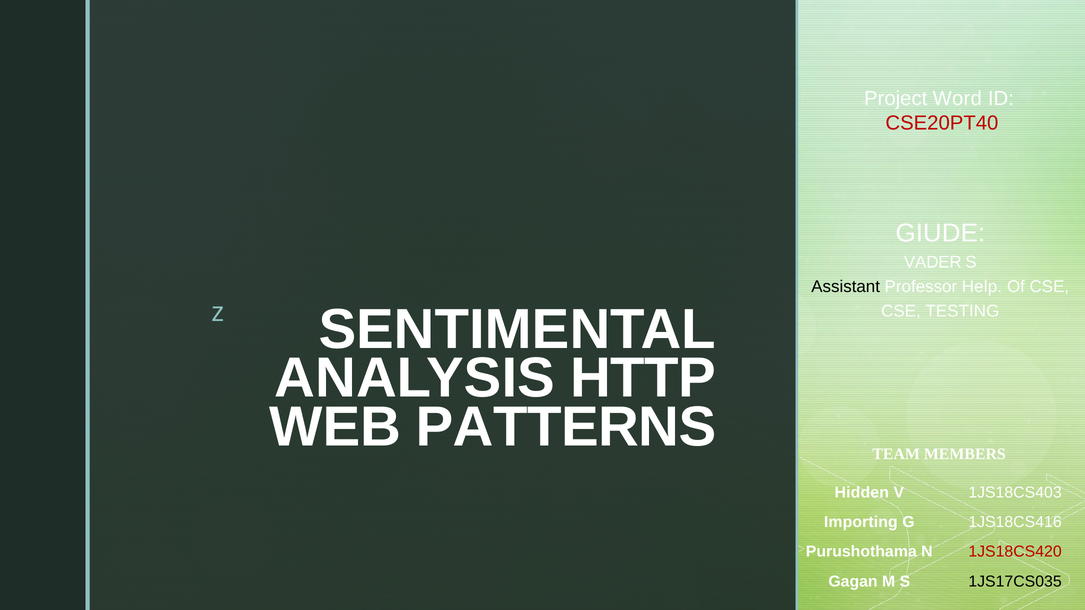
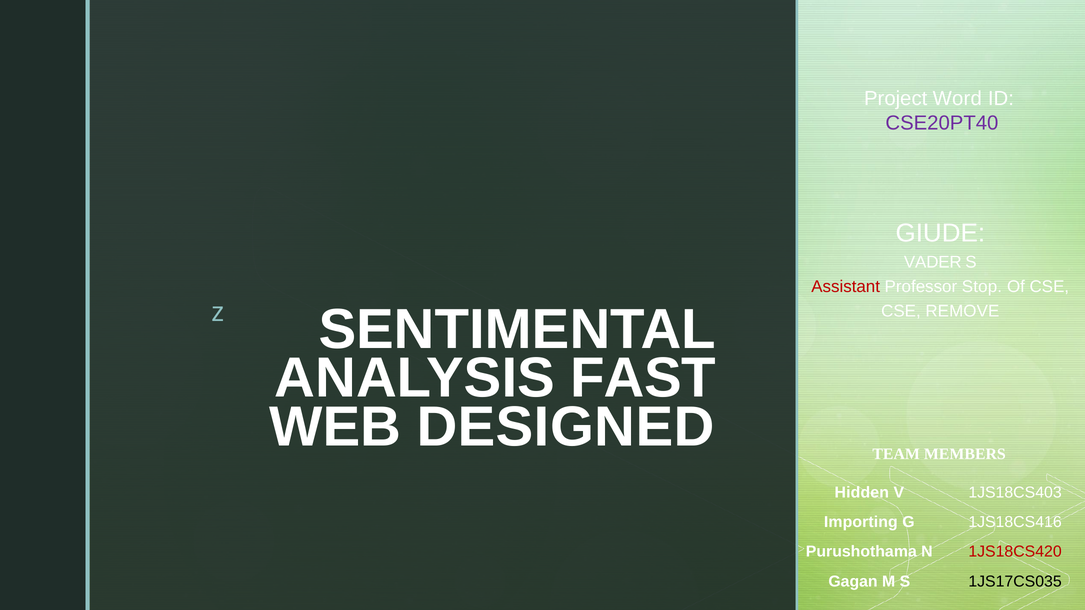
CSE20PT40 colour: red -> purple (942, 123)
Assistant colour: black -> red (846, 287)
Help: Help -> Stop (982, 287)
TESTING: TESTING -> REMOVE (962, 311)
HTTP: HTTP -> FAST (643, 378)
PATTERNS: PATTERNS -> DESIGNED (566, 427)
